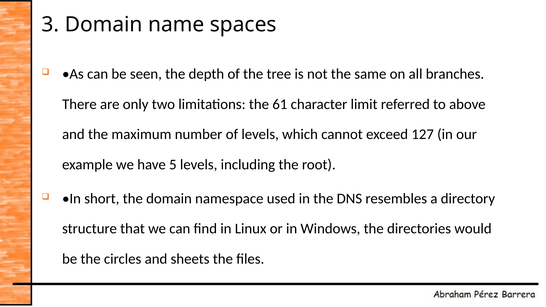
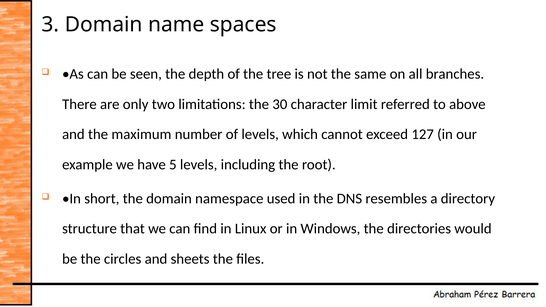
61: 61 -> 30 (280, 104)
